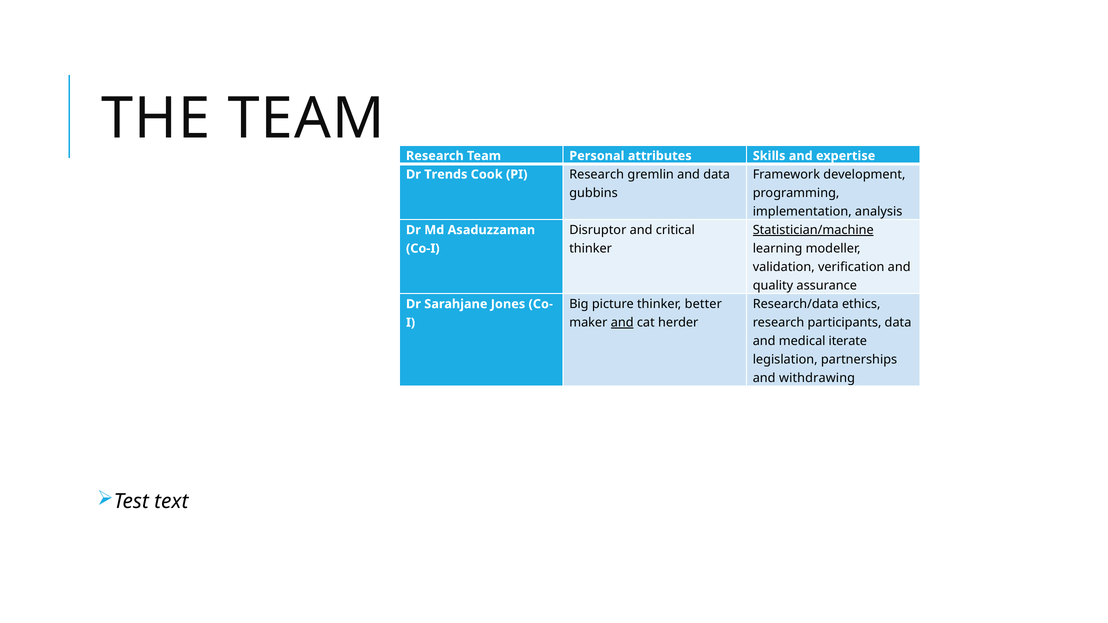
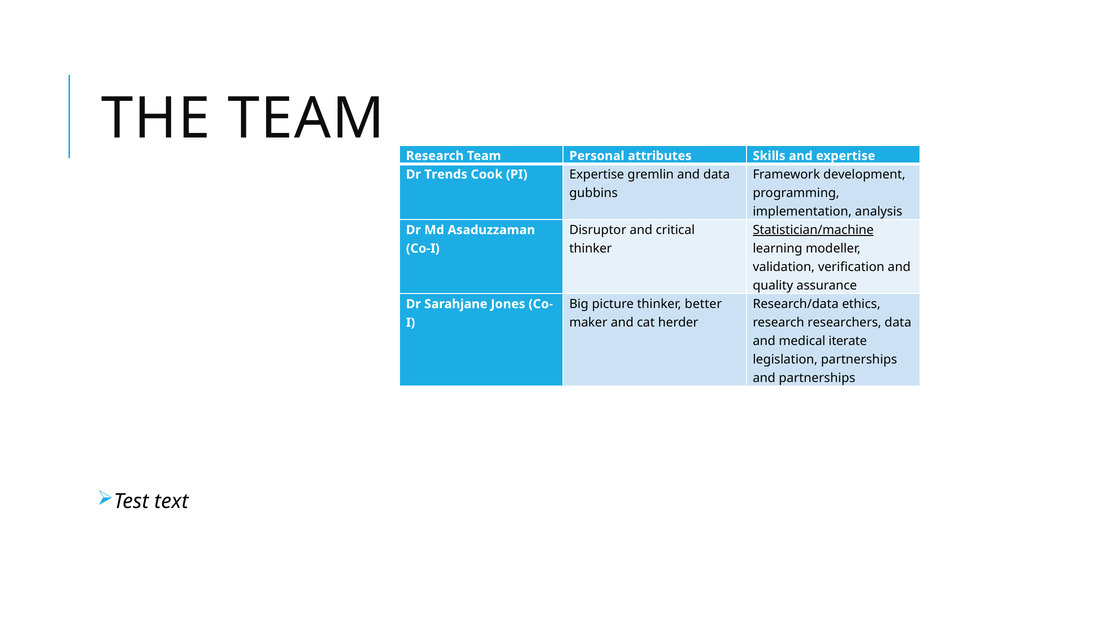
PI Research: Research -> Expertise (597, 174)
and underline: present -> none (622, 323)
participants: participants -> researchers (844, 323)
and withdrawing: withdrawing -> partnerships (817, 378)
